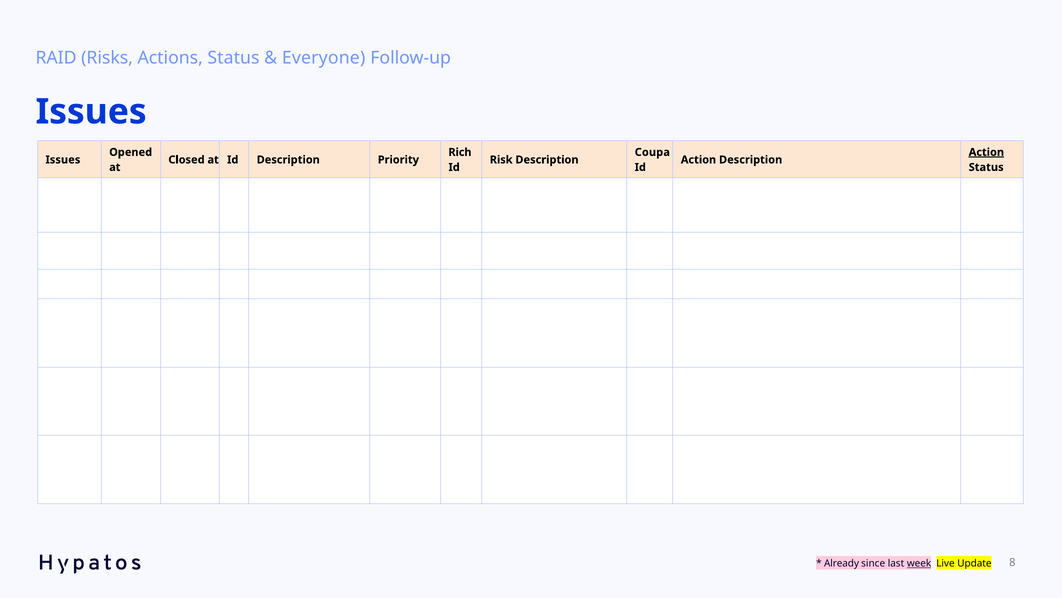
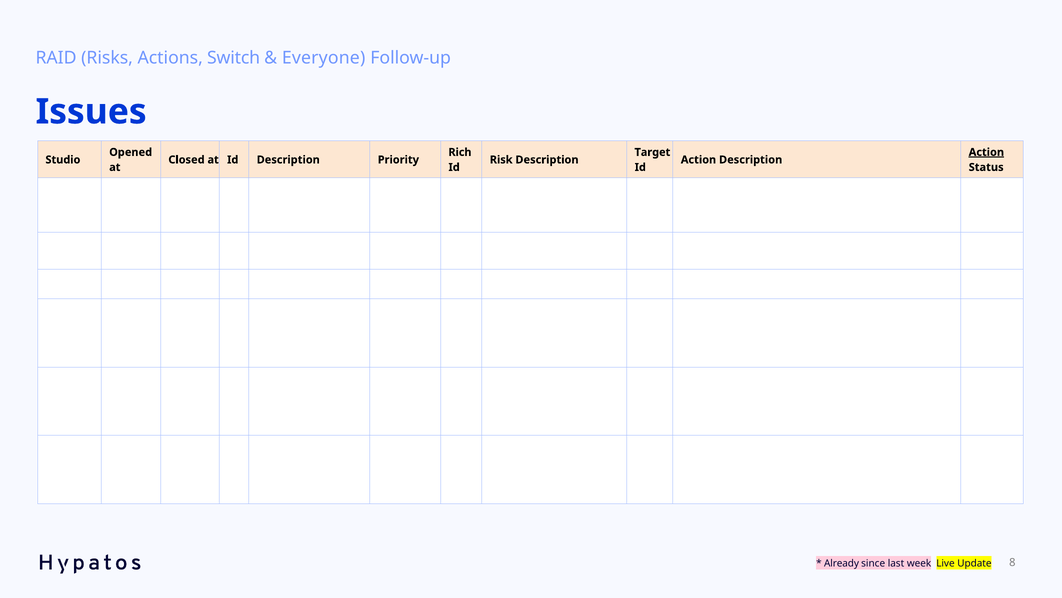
Actions Status: Status -> Switch (234, 58)
Coupa: Coupa -> Target (652, 152)
Issues: Issues -> Studio (63, 160)
week underline: present -> none (919, 563)
